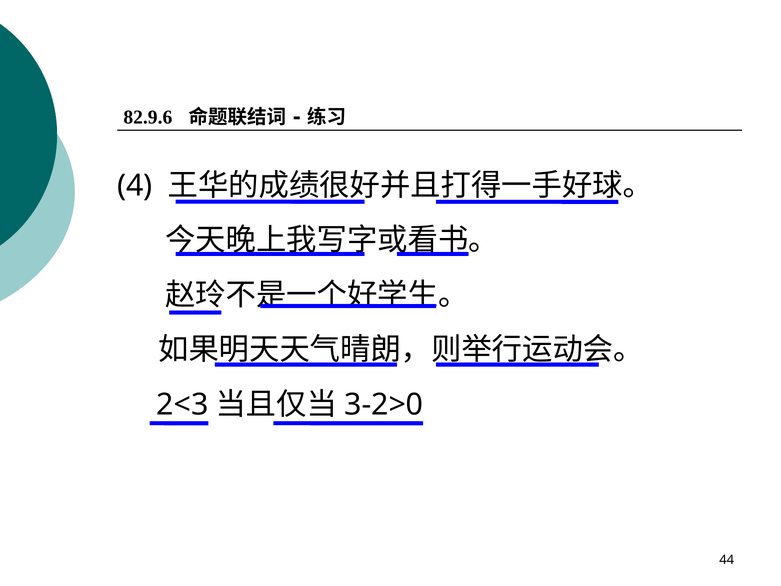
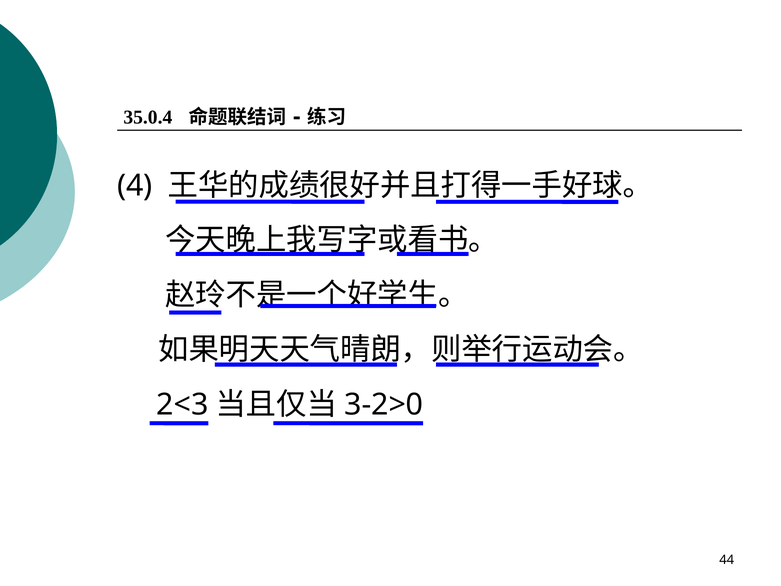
82.9.6: 82.9.6 -> 35.0.4 (148, 117)
